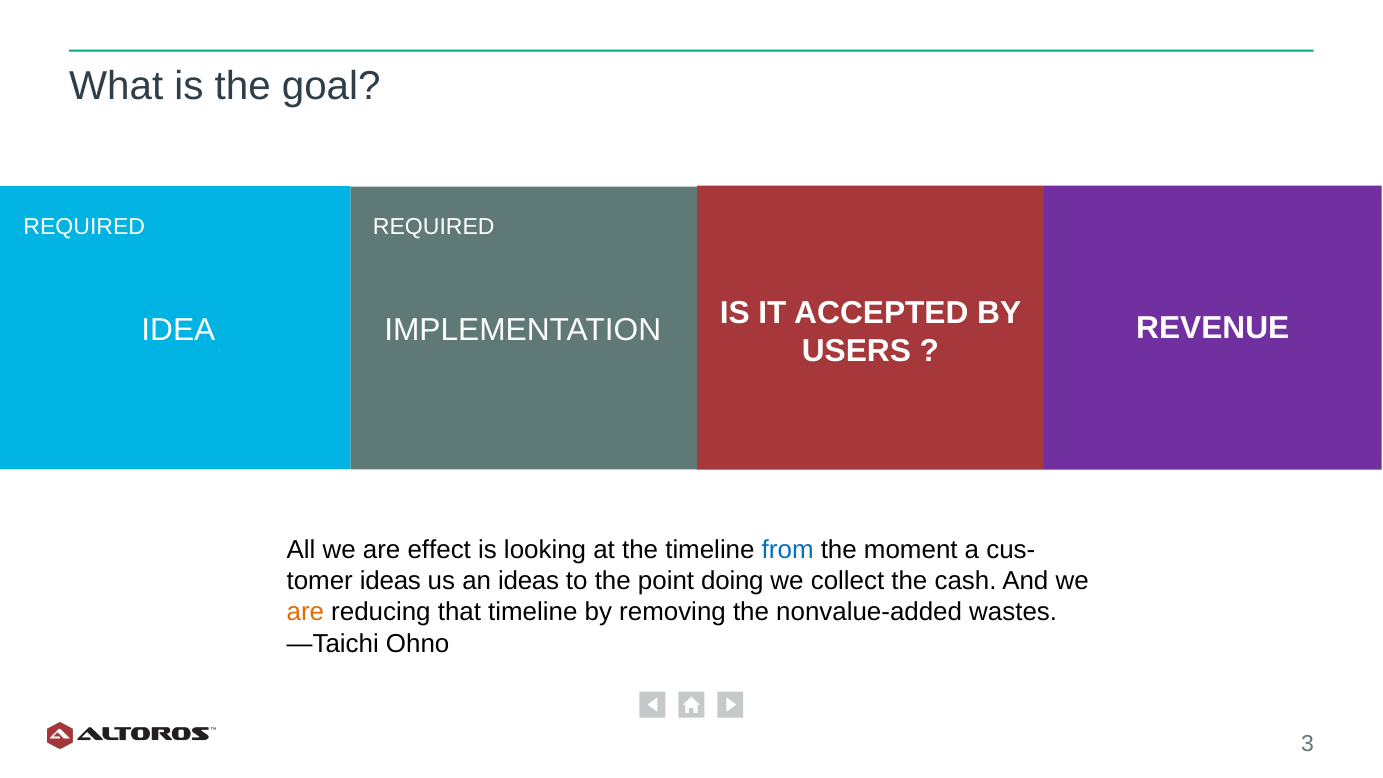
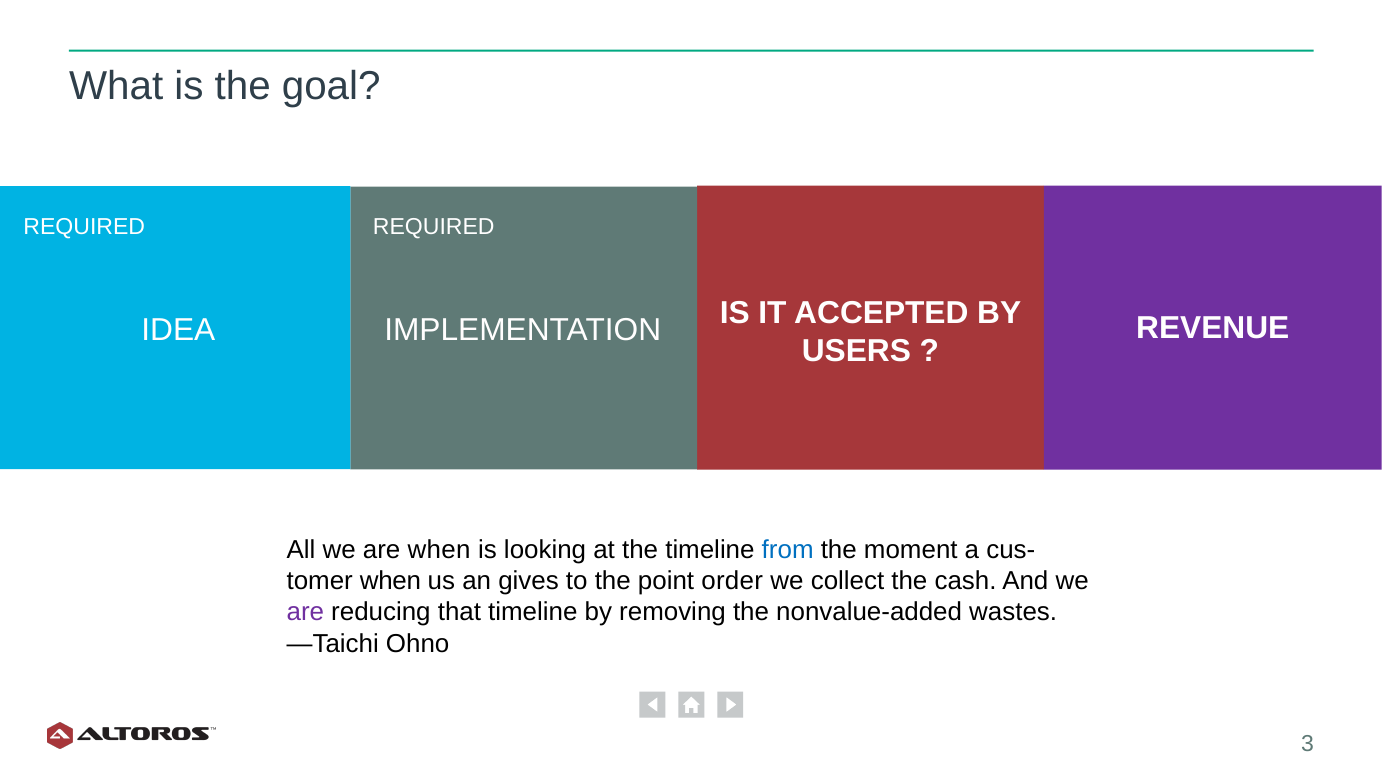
are effect: effect -> when (439, 550)
tomer ideas: ideas -> when (390, 581)
an ideas: ideas -> gives (529, 581)
doing: doing -> order (732, 581)
are colour: orange -> purple (305, 612)
